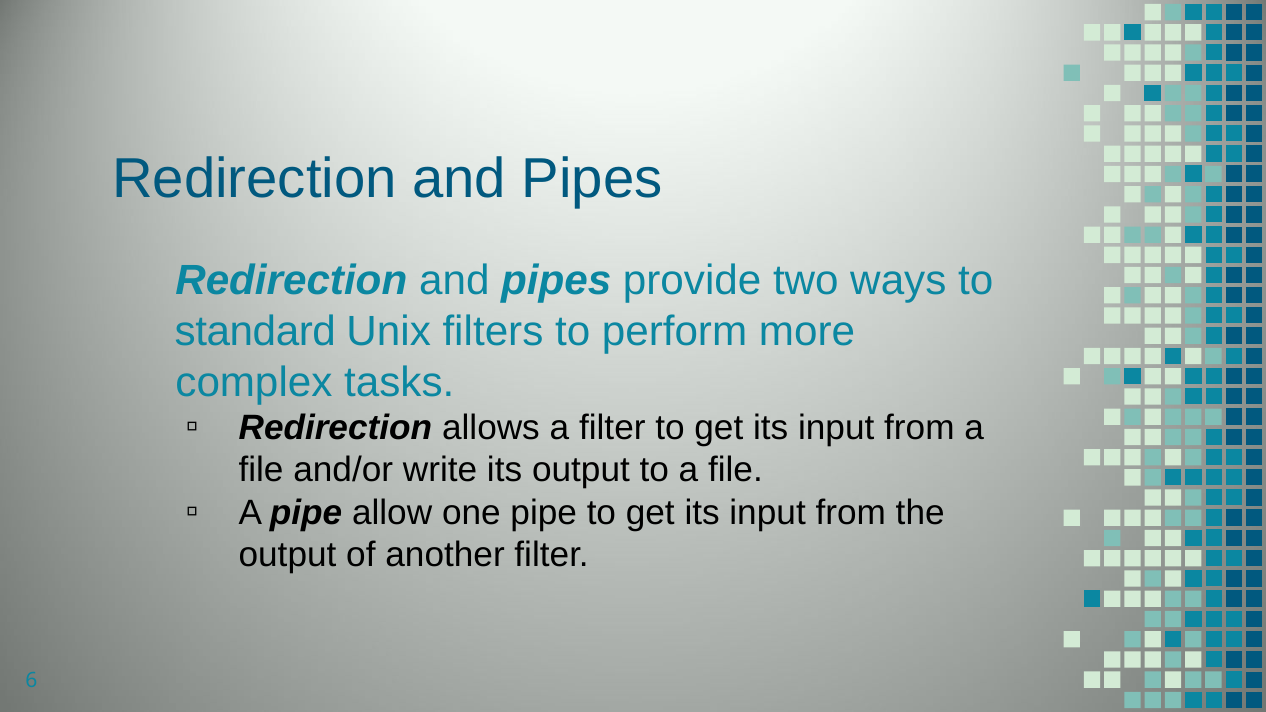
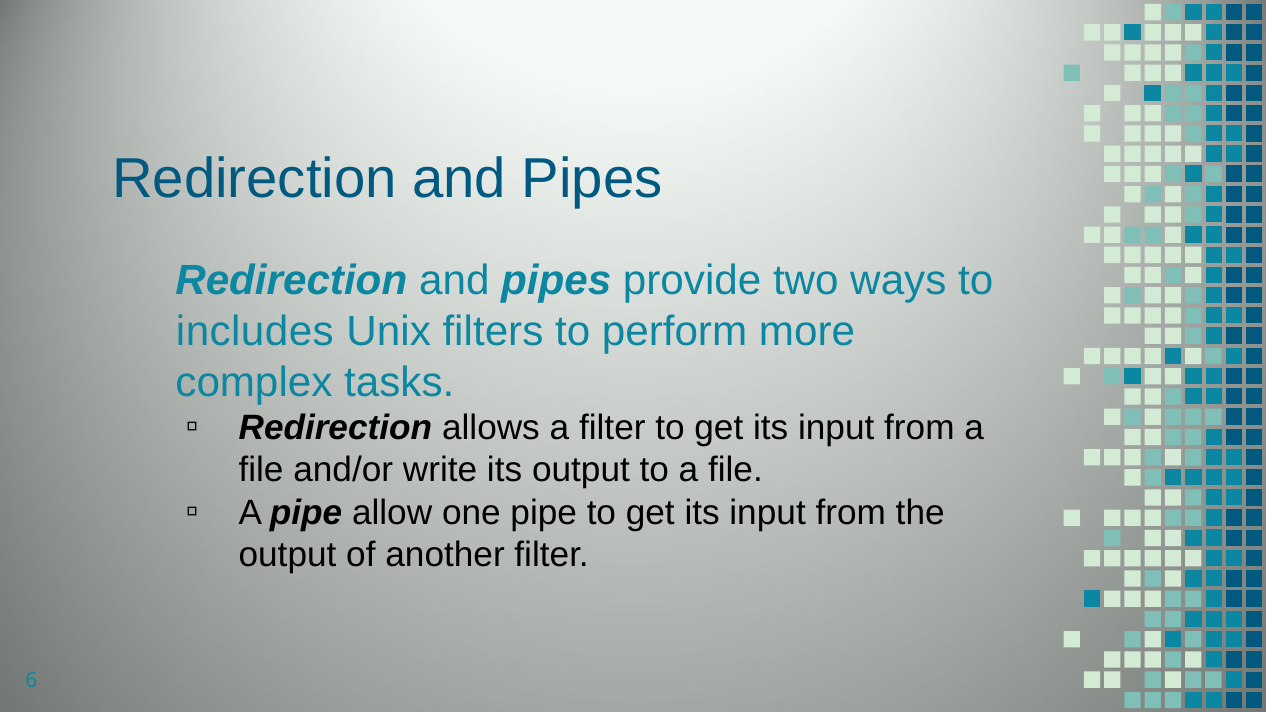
standard: standard -> includes (255, 332)
